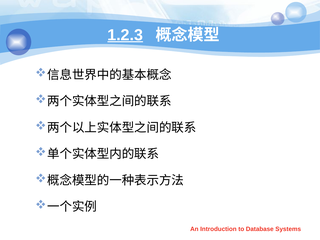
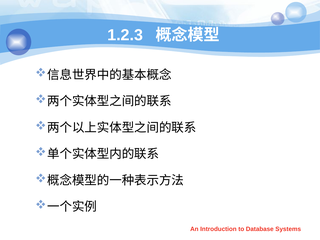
1.2.3 underline: present -> none (125, 35)
